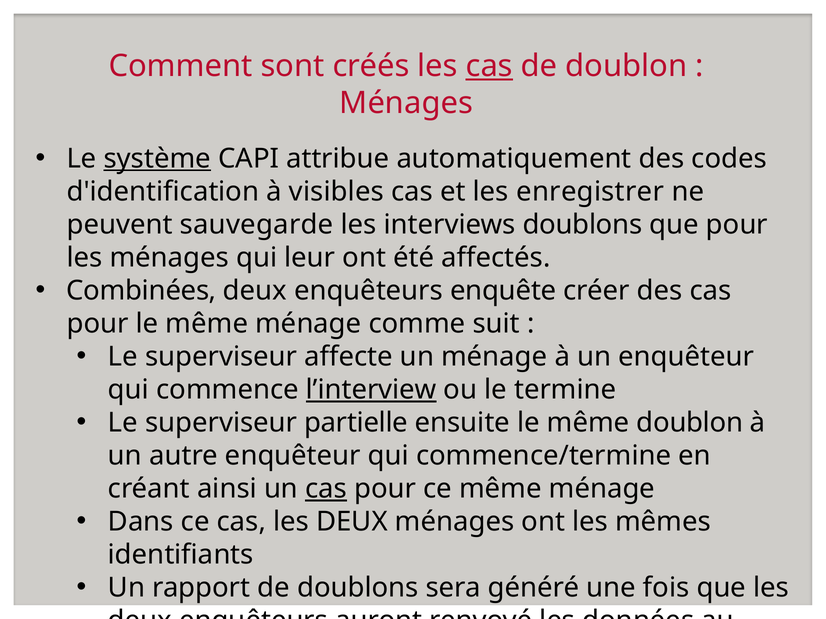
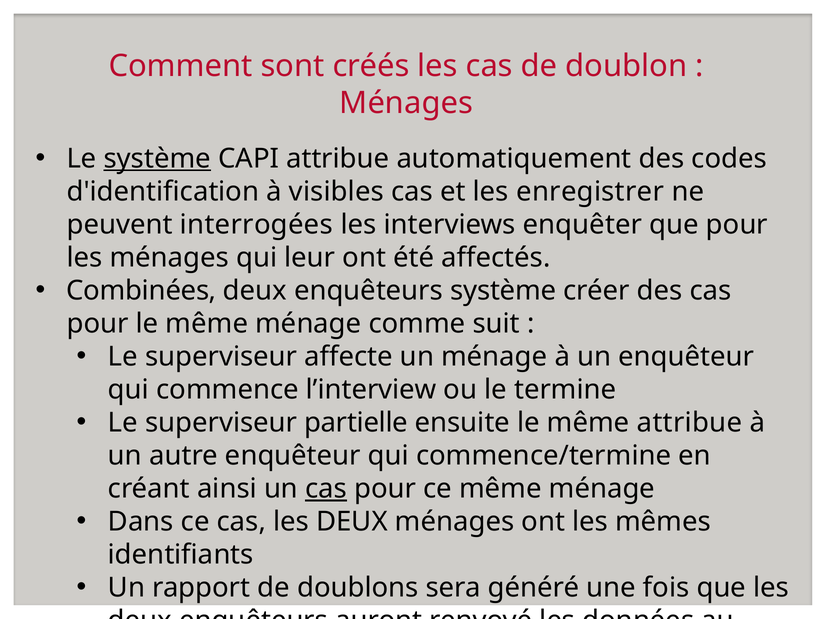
cas underline: present -> none (489, 66)
sauvegarde: sauvegarde -> interrogées (256, 225)
interviews doublons: doublons -> enquêter (582, 225)
enquêteurs enquête: enquête -> système (503, 291)
l’interview underline: present -> none (371, 390)
même doublon: doublon -> attribue (690, 423)
